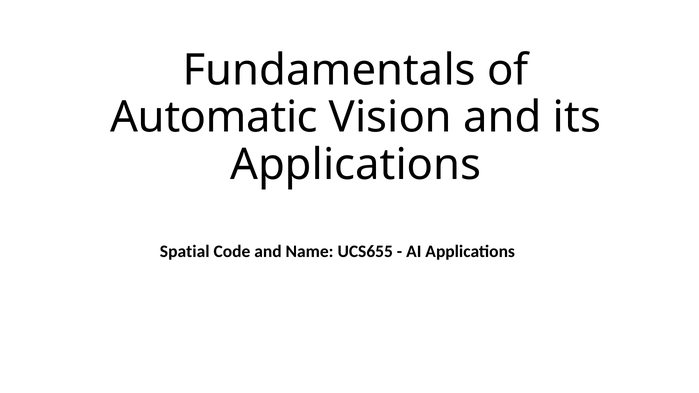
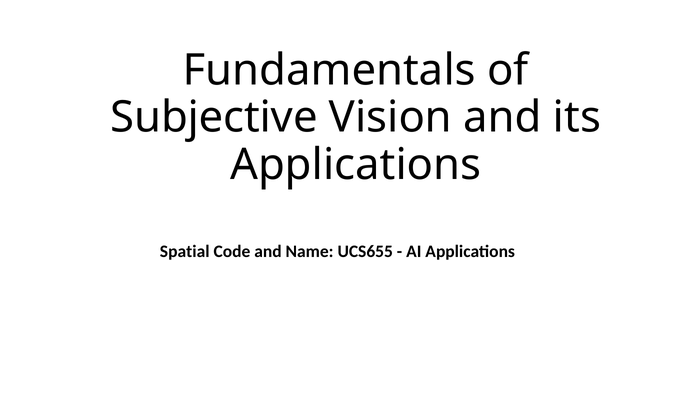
Automatic: Automatic -> Subjective (214, 118)
